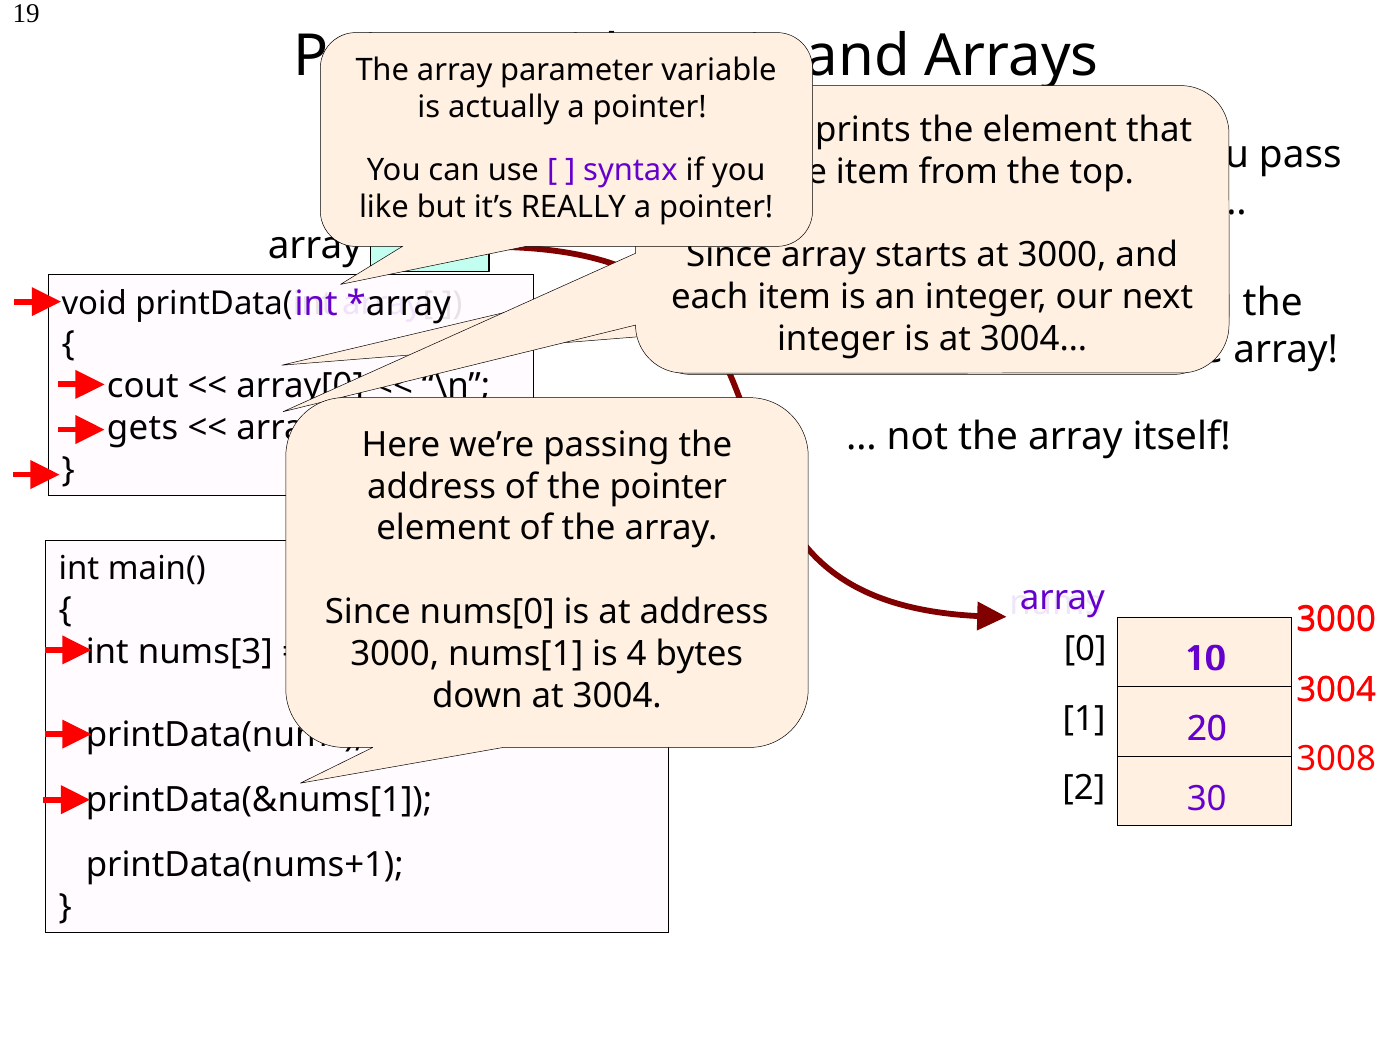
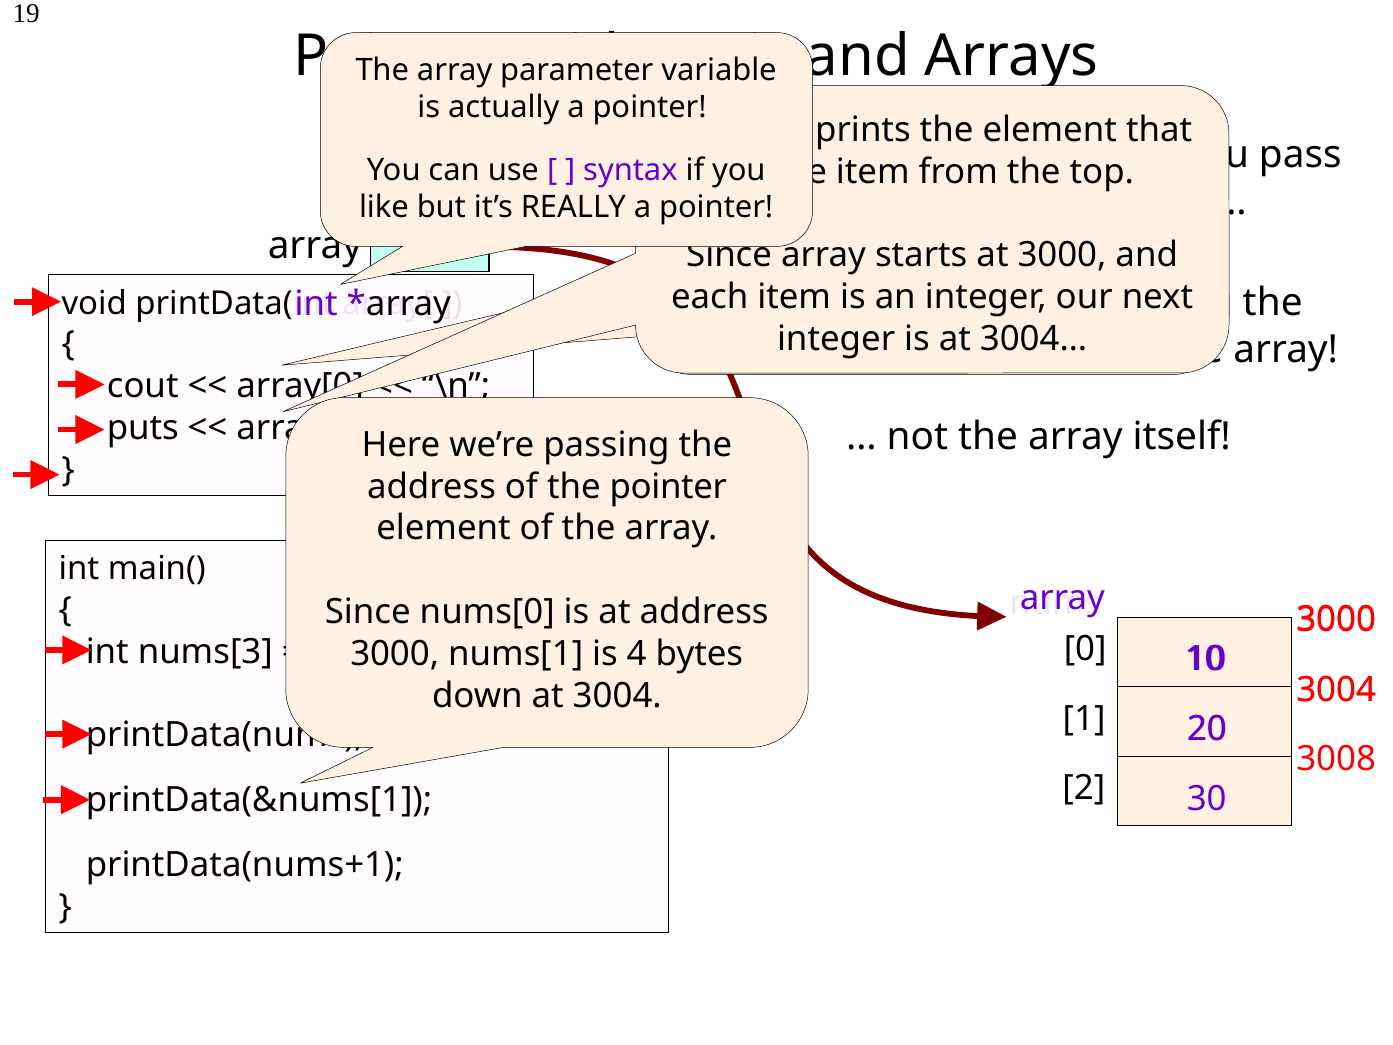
gets: gets -> puts (143, 428)
